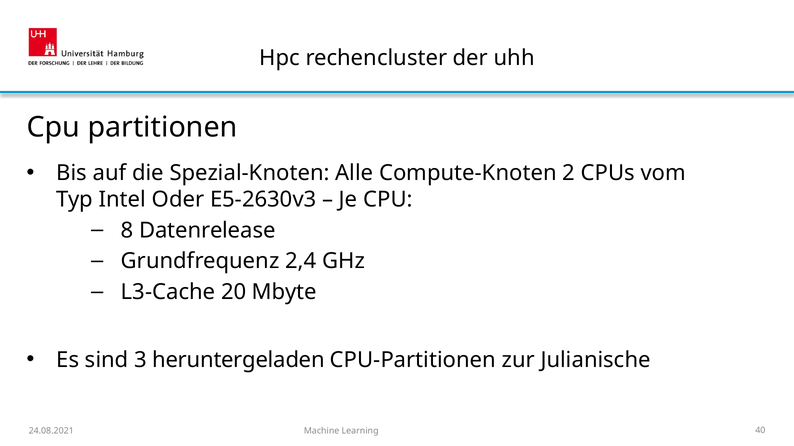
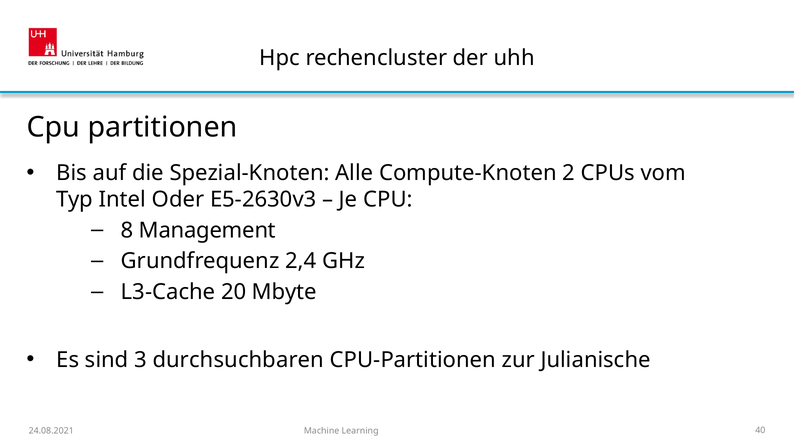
Datenrelease: Datenrelease -> Management (207, 231)
heruntergeladen: heruntergeladen -> durchsuchbaren (238, 360)
